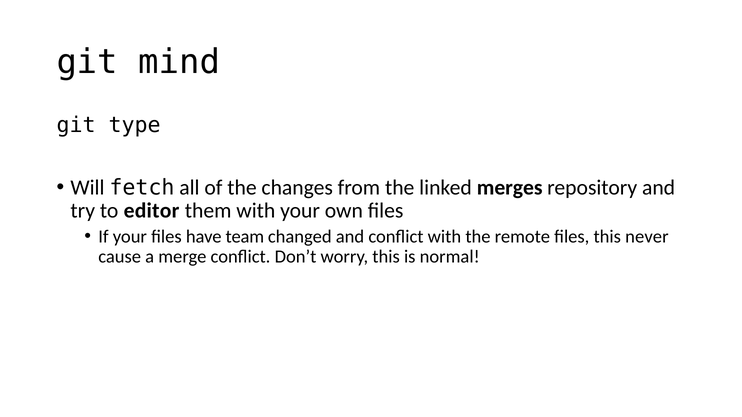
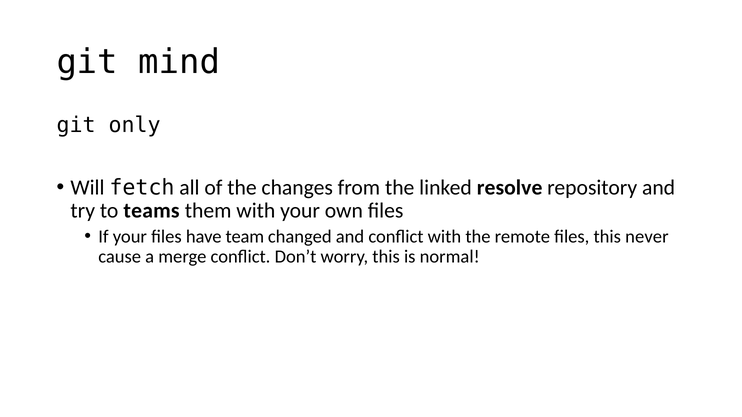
type: type -> only (135, 125)
merges: merges -> resolve (510, 188)
editor: editor -> teams (152, 211)
